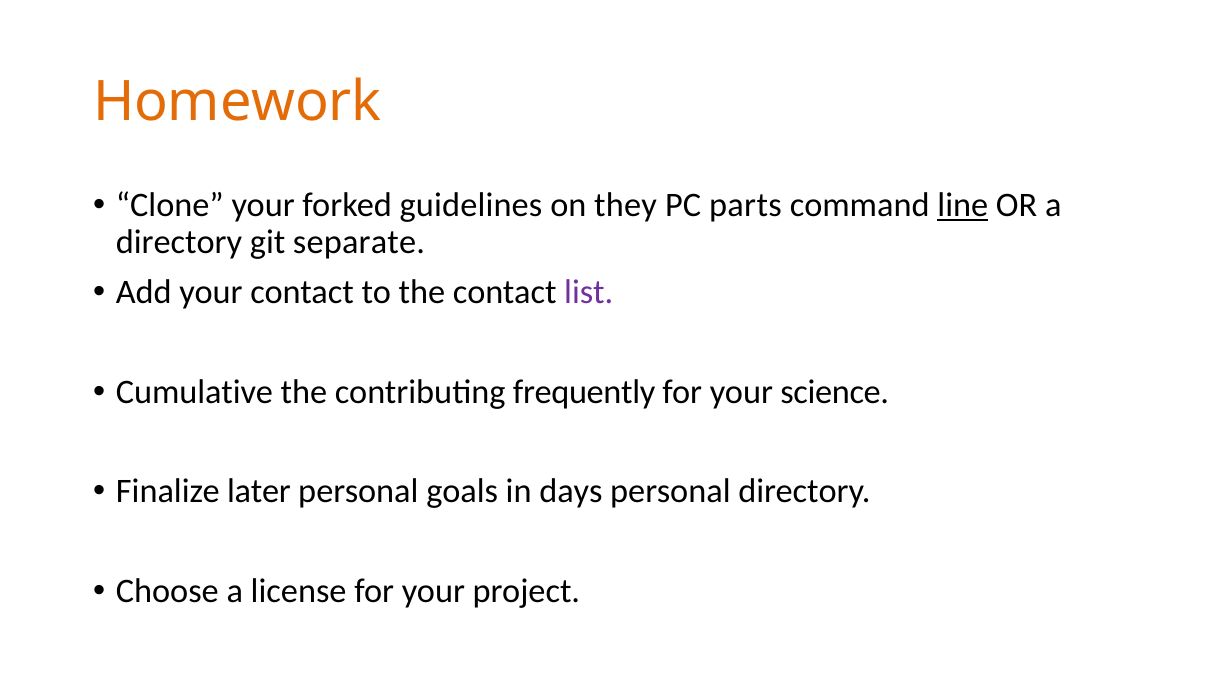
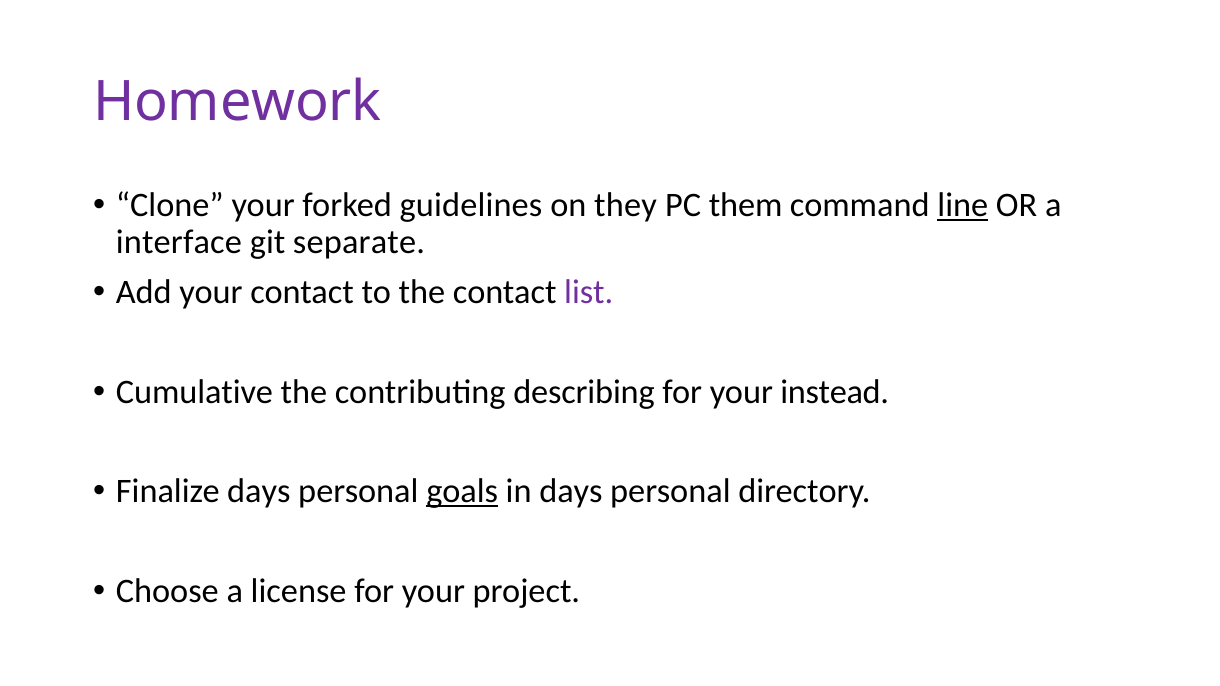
Homework colour: orange -> purple (237, 102)
parts: parts -> them (746, 206)
directory: directory -> interface (179, 243)
frequently: frequently -> describing (584, 392)
science: science -> instead (835, 392)
Finalize later: later -> days (259, 492)
goals underline: none -> present (462, 492)
